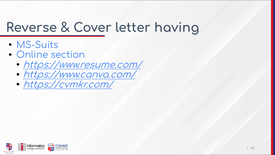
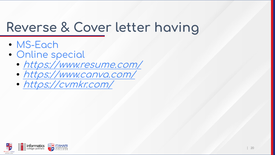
MS-Suits: MS-Suits -> MS-Each (37, 45)
section: section -> special (68, 55)
